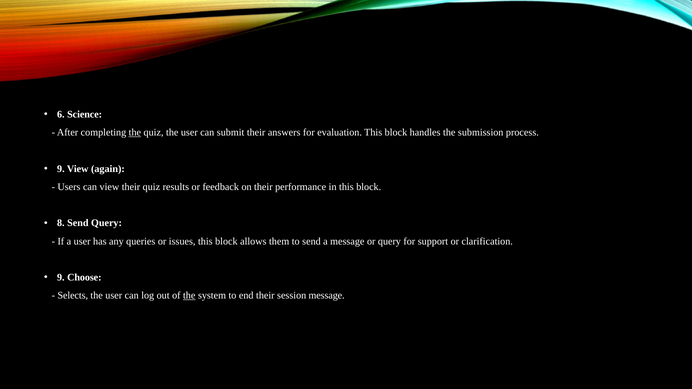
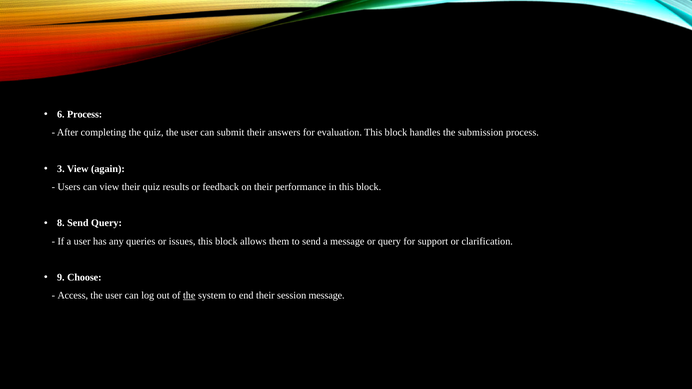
6 Science: Science -> Process (85, 114)
the underline: present -> none (135, 133)
9: 9 -> 3 (61, 169)
Selects: Selects -> Access (73, 296)
